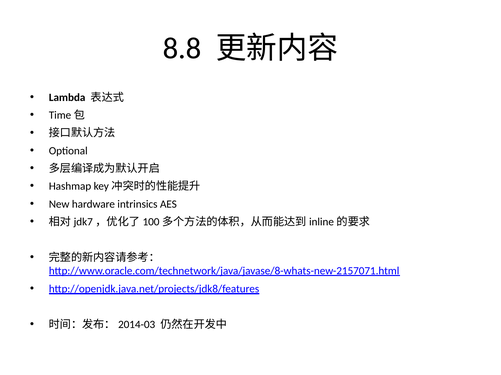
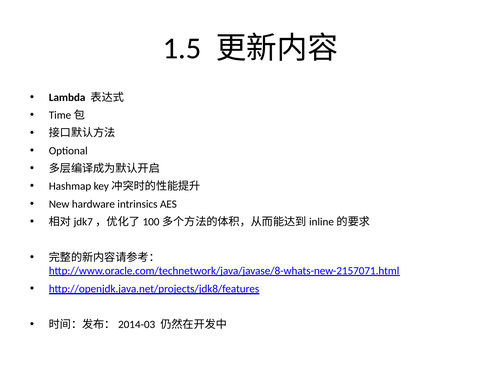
8.8: 8.8 -> 1.5 (182, 48)
